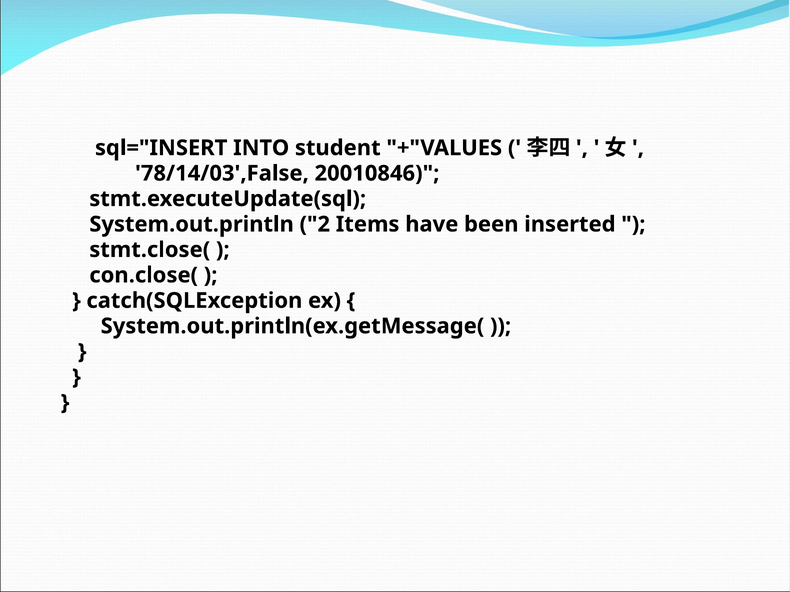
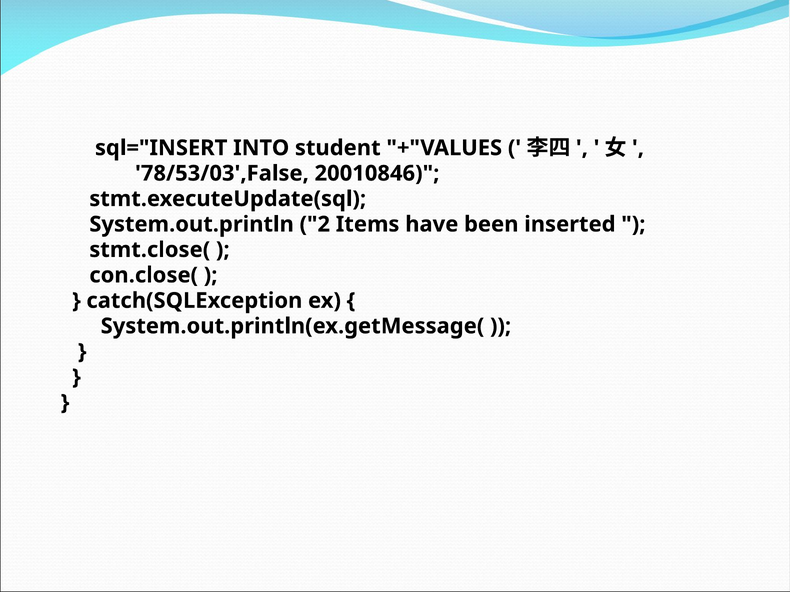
78/14/03',False: 78/14/03',False -> 78/53/03',False (222, 174)
